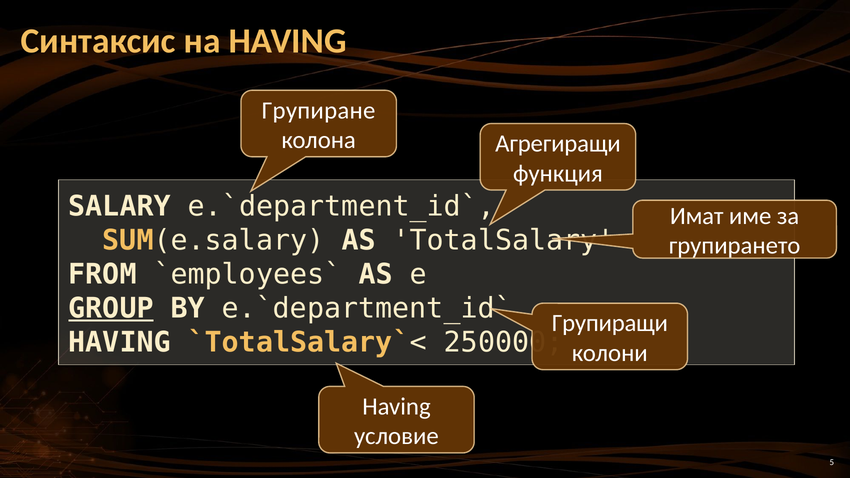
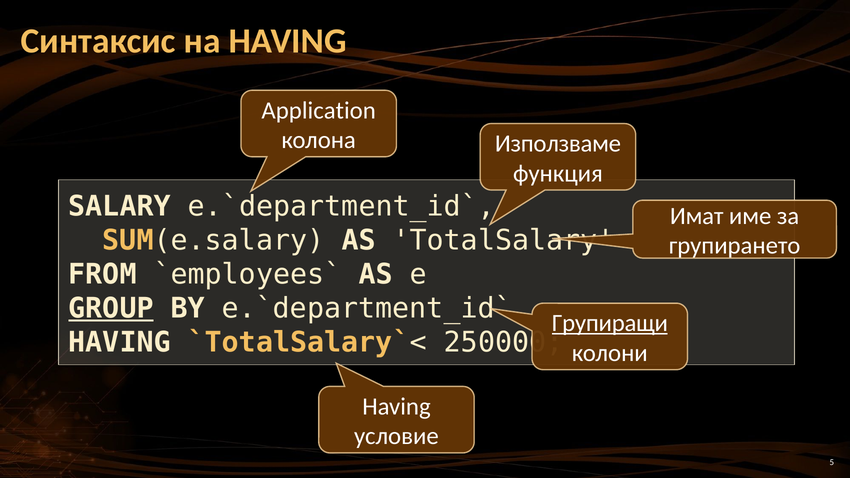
Групиране: Групиране -> Application (319, 110)
Агрегиращи: Агрегиращи -> Използваме (558, 144)
Групиращи underline: none -> present (610, 323)
